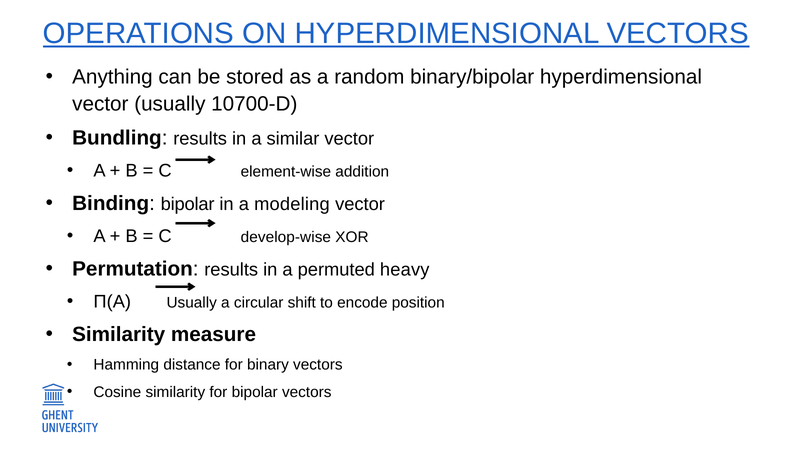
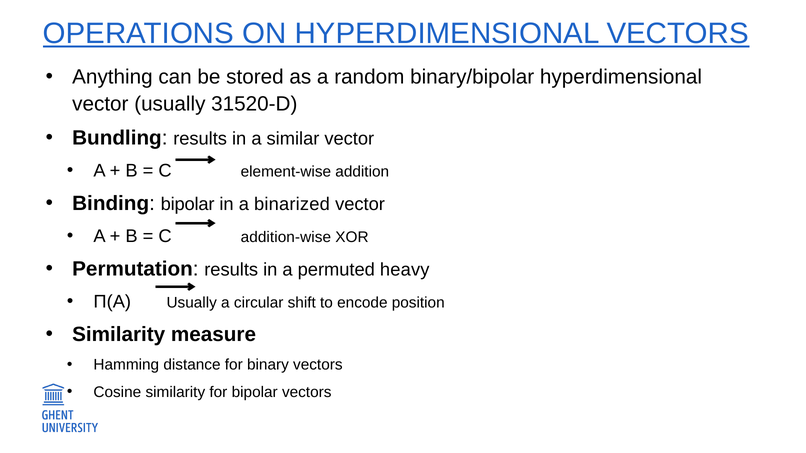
10700-D: 10700-D -> 31520-D (254, 104)
modeling: modeling -> binarized (292, 205)
develop-wise: develop-wise -> addition-wise (286, 237)
